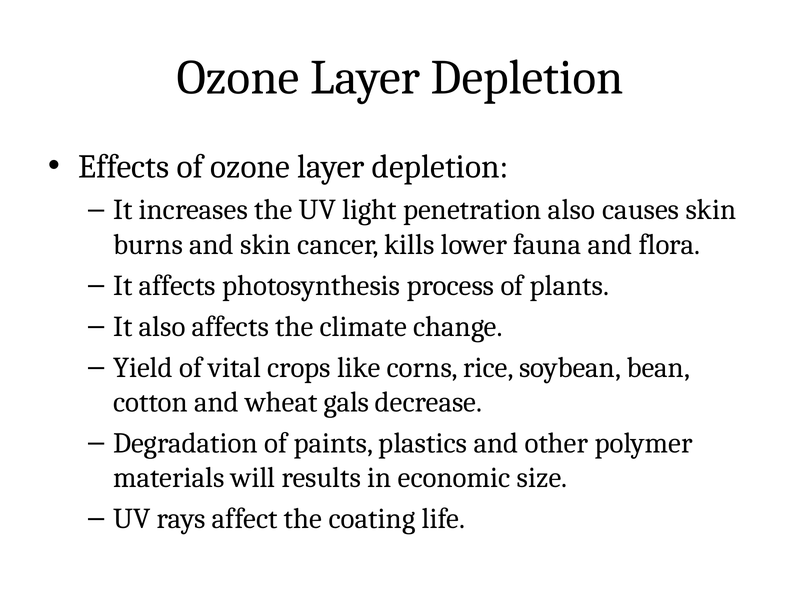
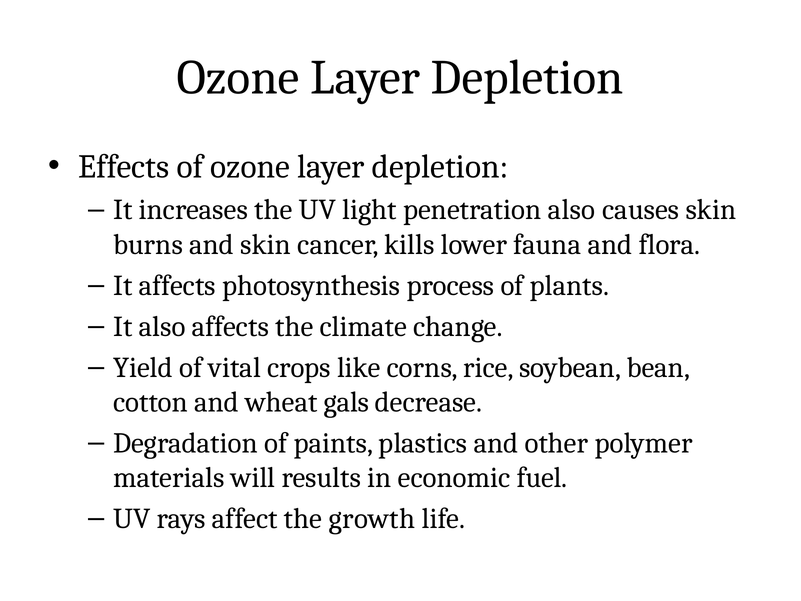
size: size -> fuel (542, 478)
coating: coating -> growth (372, 519)
